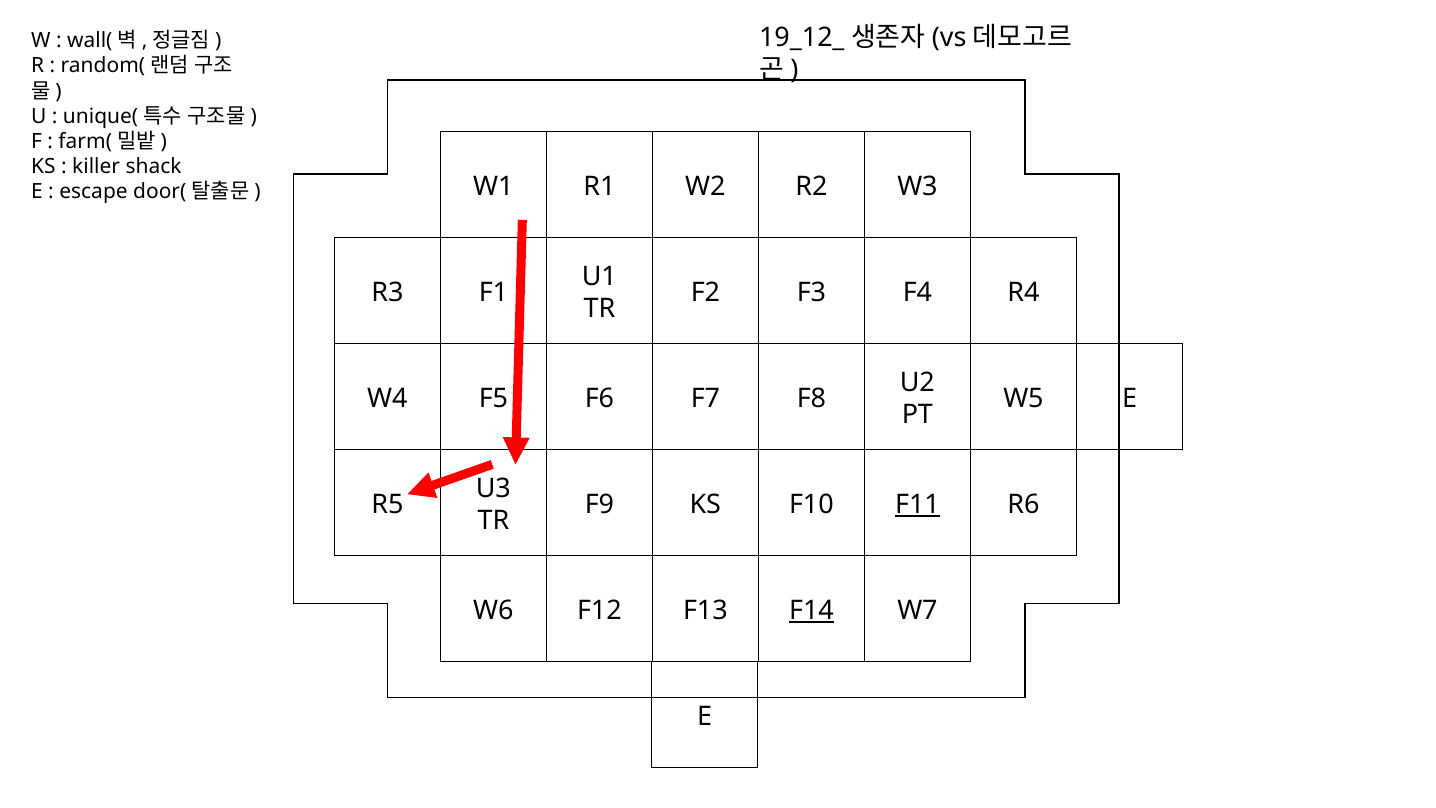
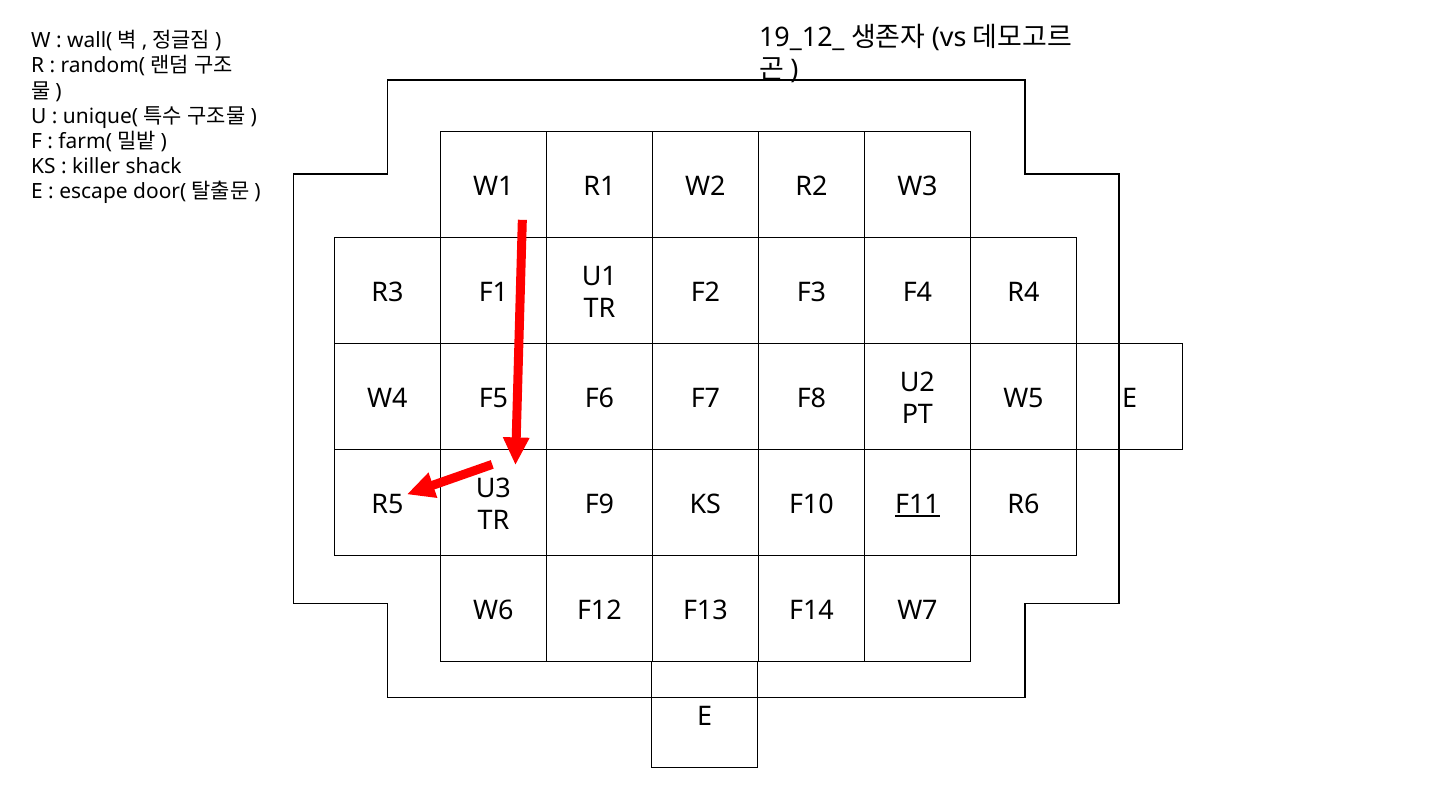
F14 underline: present -> none (811, 610)
